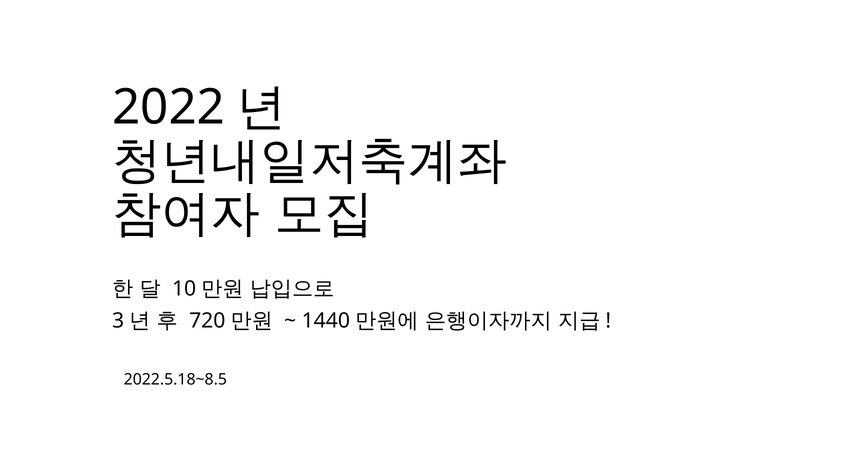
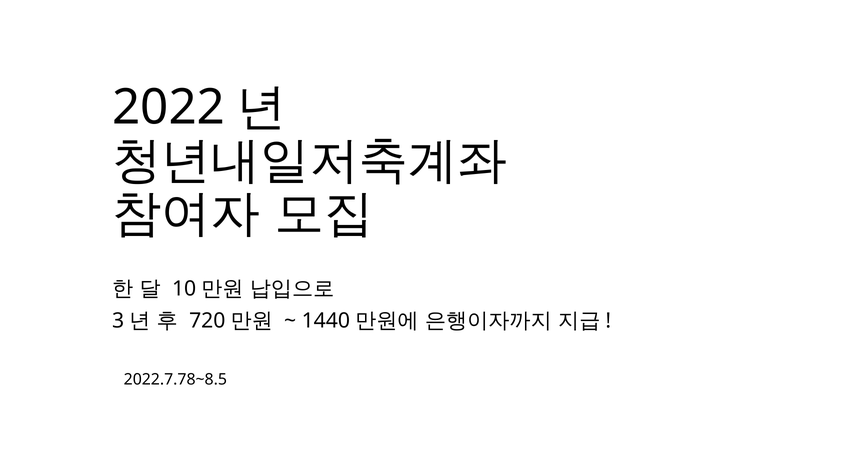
2022.5.18~8.5: 2022.5.18~8.5 -> 2022.7.78~8.5 (175, 380)
